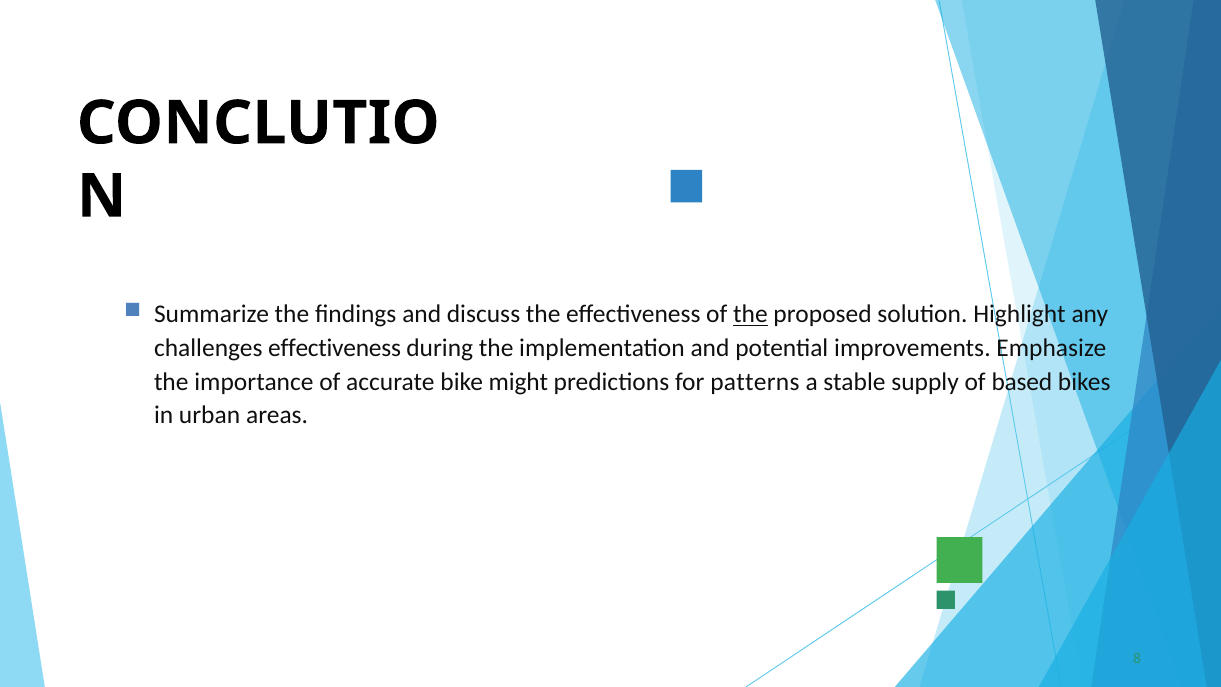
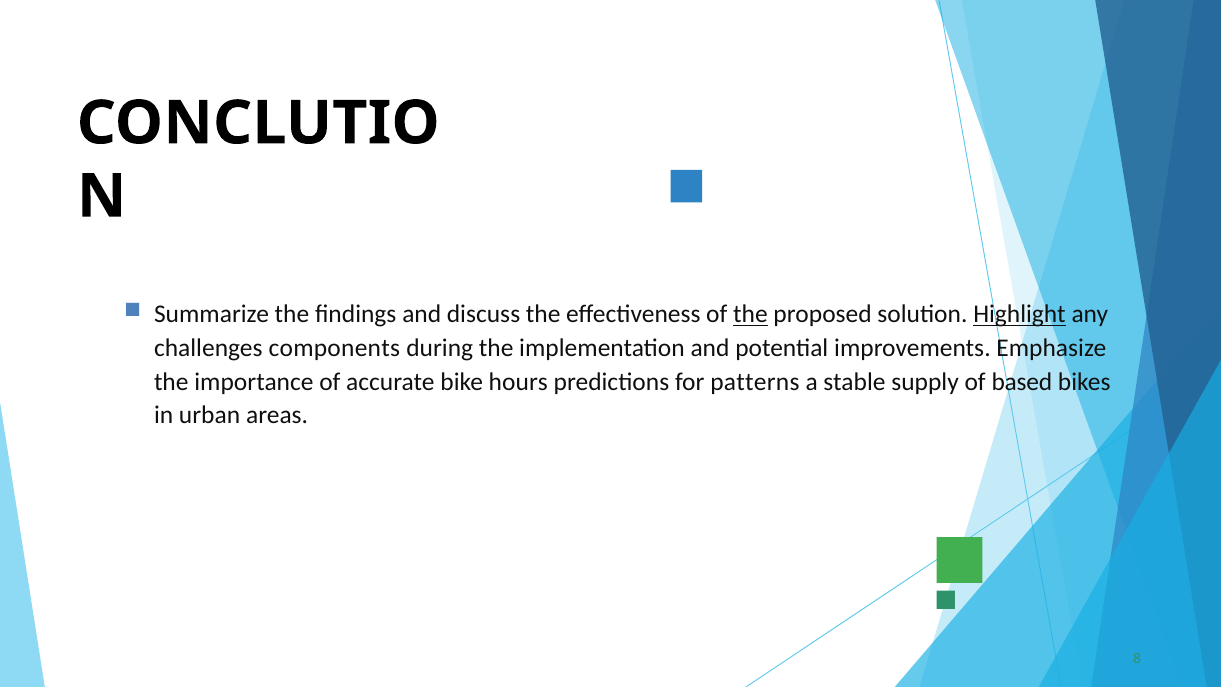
Highlight underline: none -> present (1019, 314)
challenges effectiveness: effectiveness -> components (334, 348)
might: might -> hours (518, 382)
